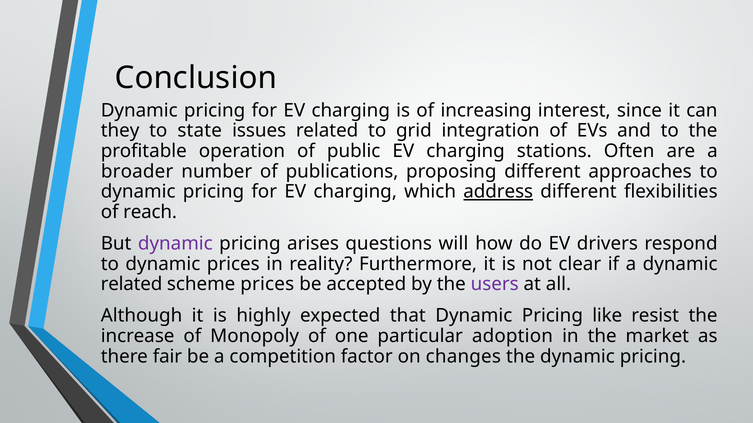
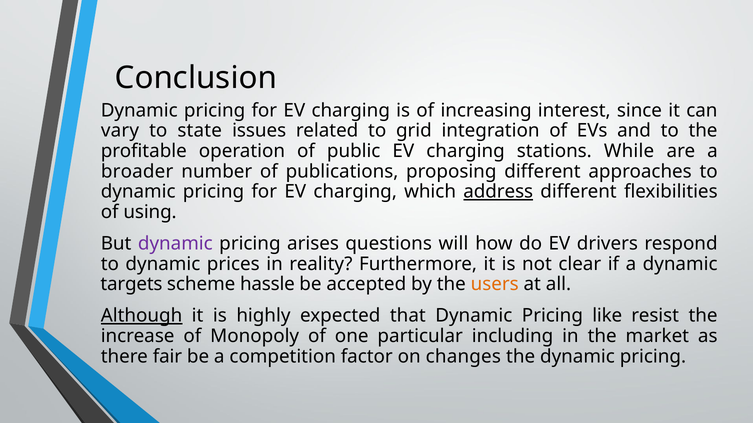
they: they -> vary (120, 131)
Often: Often -> While (629, 151)
reach: reach -> using (150, 212)
related: related -> targets (131, 285)
scheme prices: prices -> hassle (267, 285)
users colour: purple -> orange (495, 285)
Although underline: none -> present (142, 316)
adoption: adoption -> including (513, 336)
